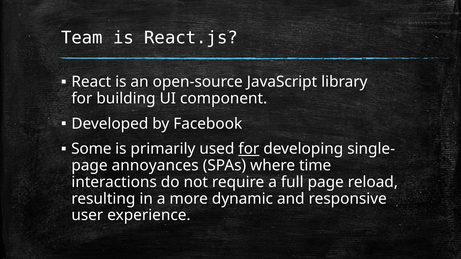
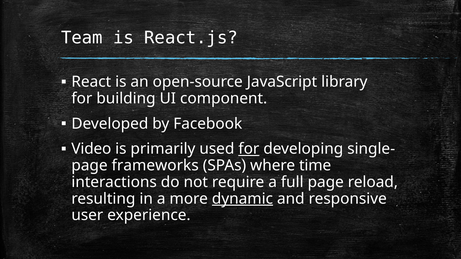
Some: Some -> Video (91, 149)
annoyances: annoyances -> frameworks (155, 166)
dynamic underline: none -> present (242, 199)
